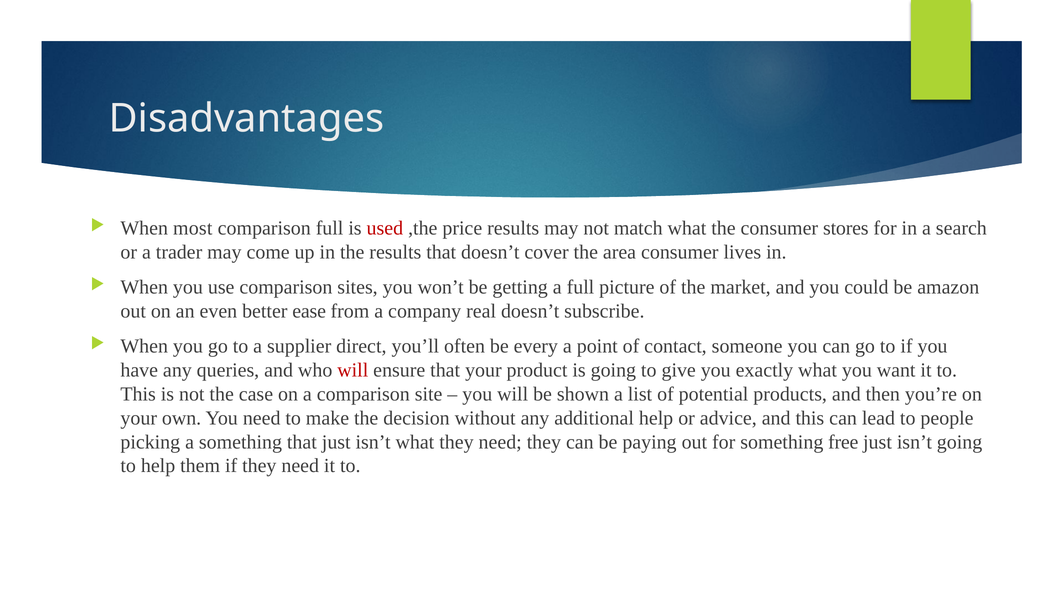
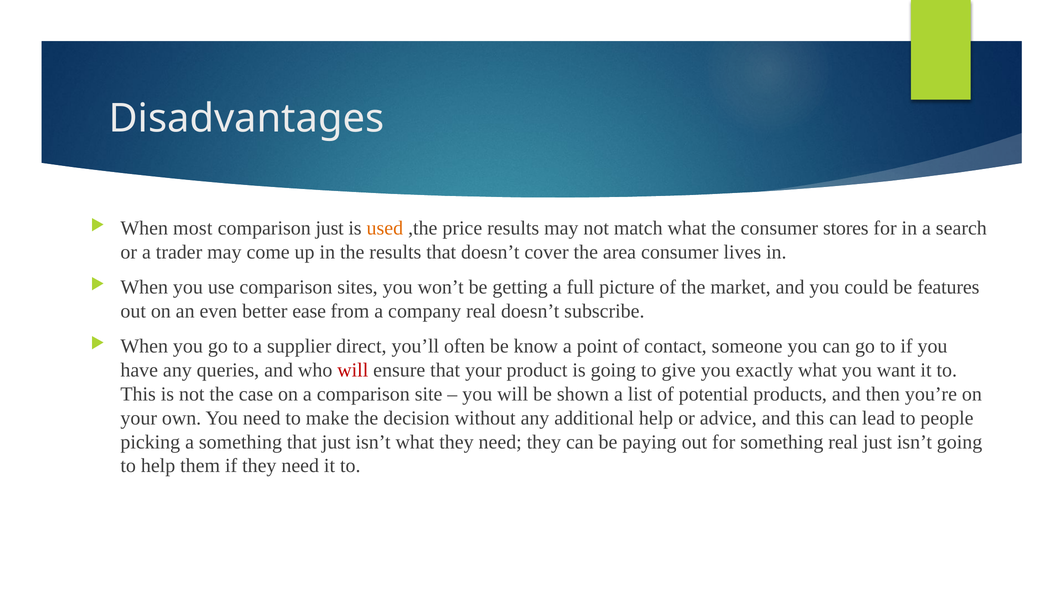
comparison full: full -> just (330, 229)
used colour: red -> orange (385, 229)
amazon: amazon -> features (948, 288)
every: every -> know (536, 347)
something free: free -> real (843, 442)
